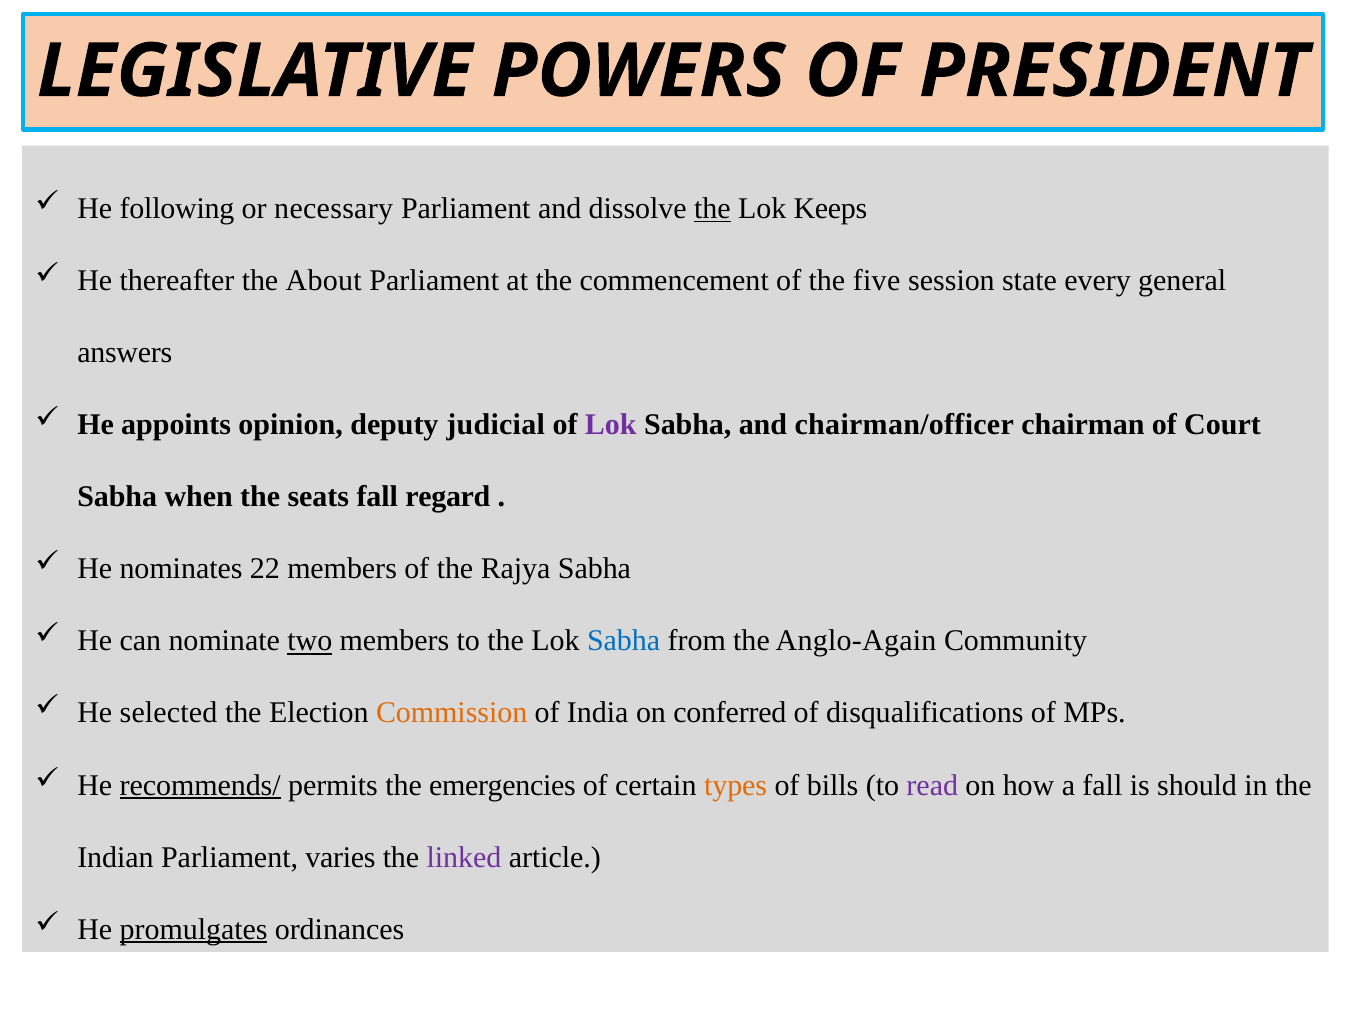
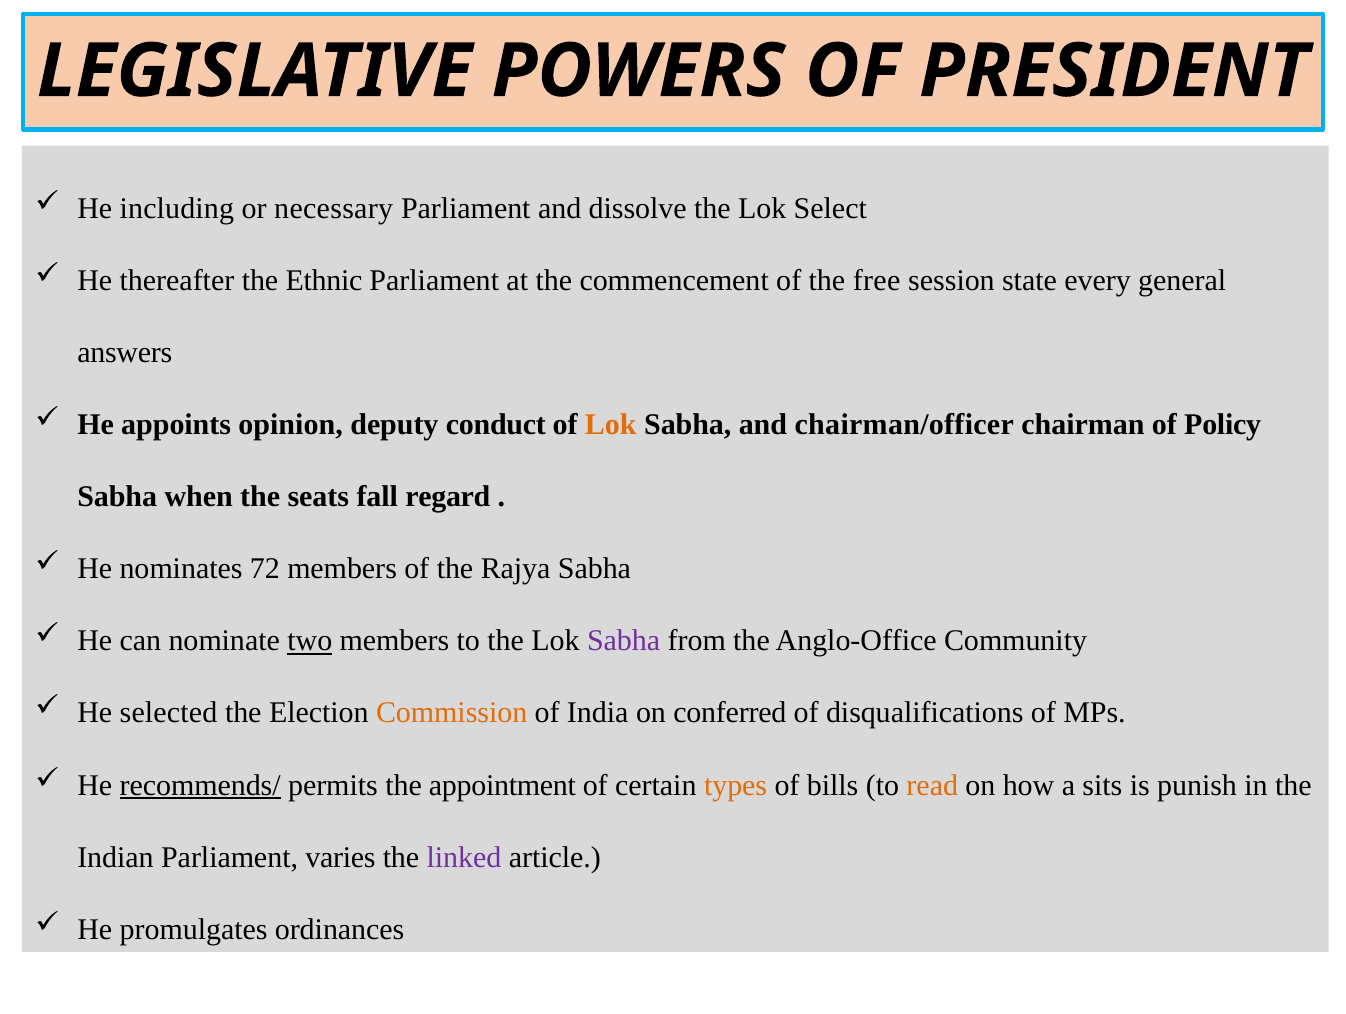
following: following -> including (177, 208)
the underline: present -> none (712, 208)
Keeps: Keeps -> Select (830, 208)
About: About -> Ethnic (324, 280)
five: five -> free (877, 280)
judicial: judicial -> conduct (496, 424)
Lok colour: purple -> orange (611, 424)
Court: Court -> Policy (1223, 424)
22: 22 -> 72 (265, 569)
Sabha colour: blue -> purple (624, 641)
Anglo-Again: Anglo-Again -> Anglo-Office (856, 641)
emergencies: emergencies -> appointment (502, 785)
read colour: purple -> orange (932, 785)
a fall: fall -> sits (1102, 785)
should: should -> punish (1197, 785)
promulgates underline: present -> none (194, 929)
